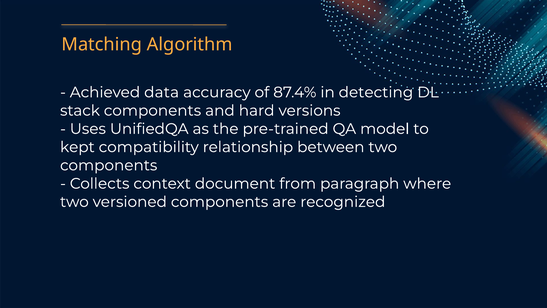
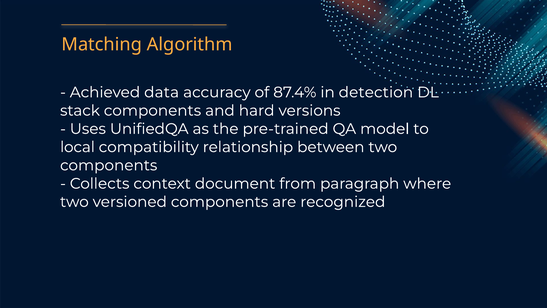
detecting: detecting -> detection (376, 92)
kept: kept -> local (77, 147)
